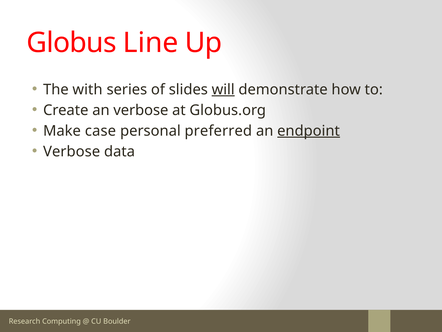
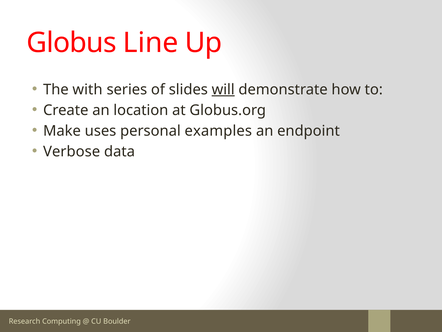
an verbose: verbose -> location (141, 110)
case: case -> uses (101, 131)
preferred: preferred -> examples (218, 131)
endpoint underline: present -> none (309, 131)
